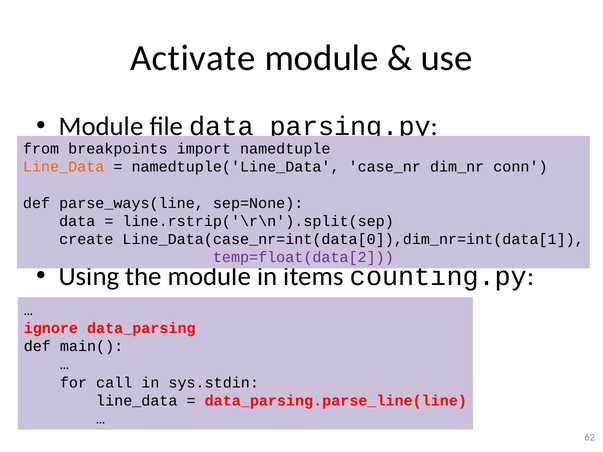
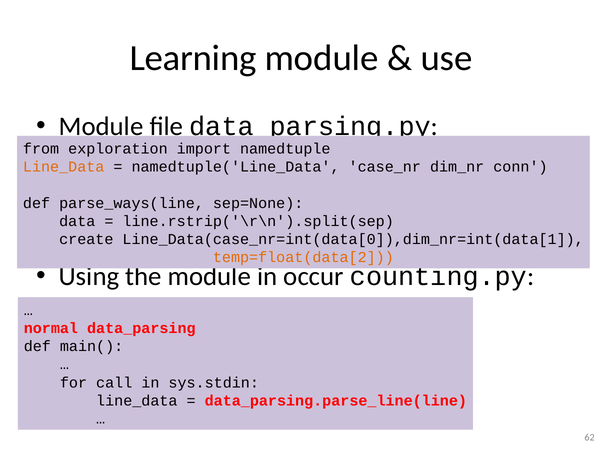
Activate: Activate -> Learning (193, 58)
breakpoints: breakpoints -> exploration (118, 149)
temp=float(data[2 colour: purple -> orange (303, 257)
items: items -> occur (314, 277)
ignore: ignore -> normal (51, 328)
